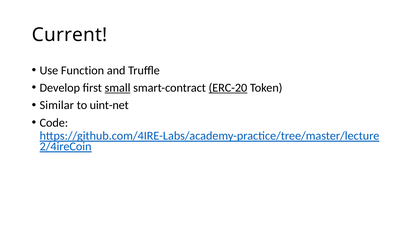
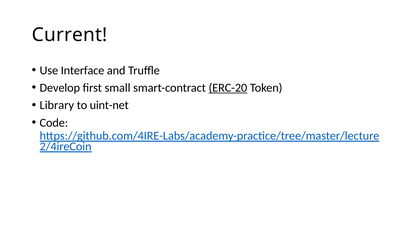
Function: Function -> Interface (83, 71)
small underline: present -> none (118, 88)
Similar: Similar -> Library (57, 105)
